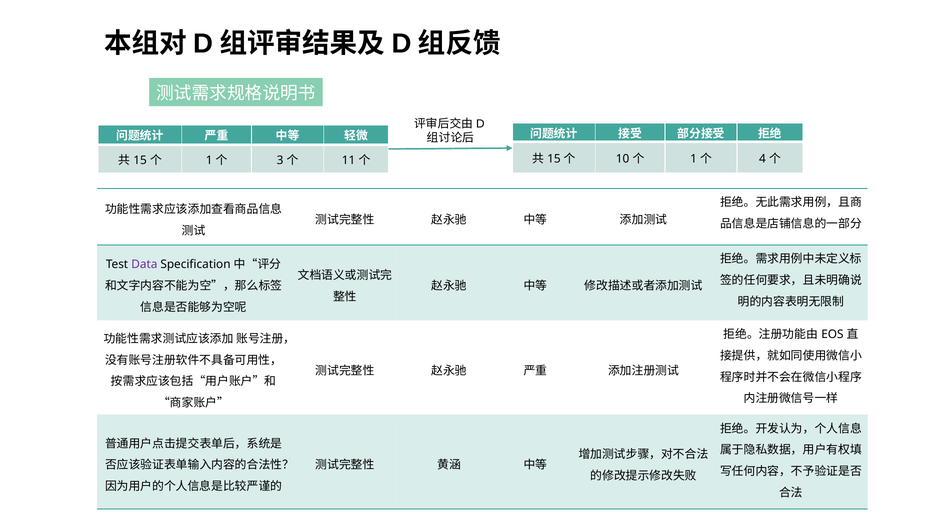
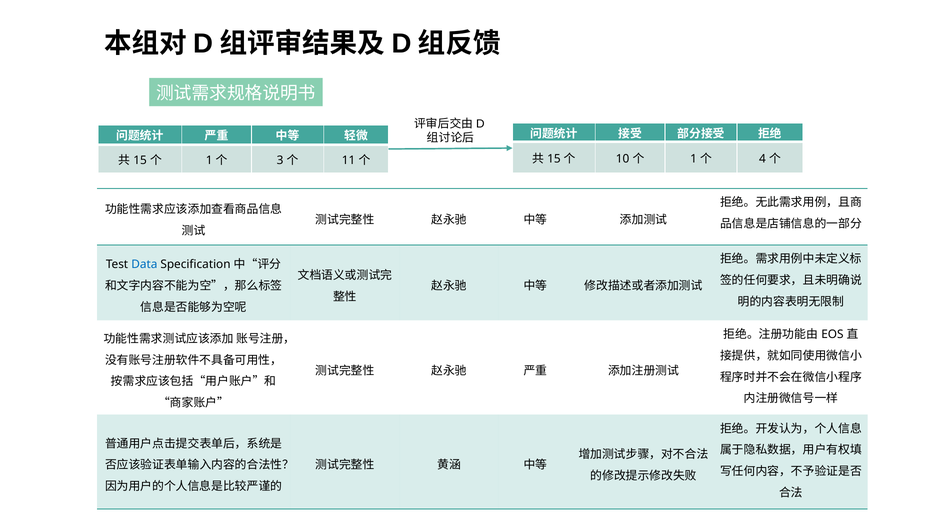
Data colour: purple -> blue (144, 265)
